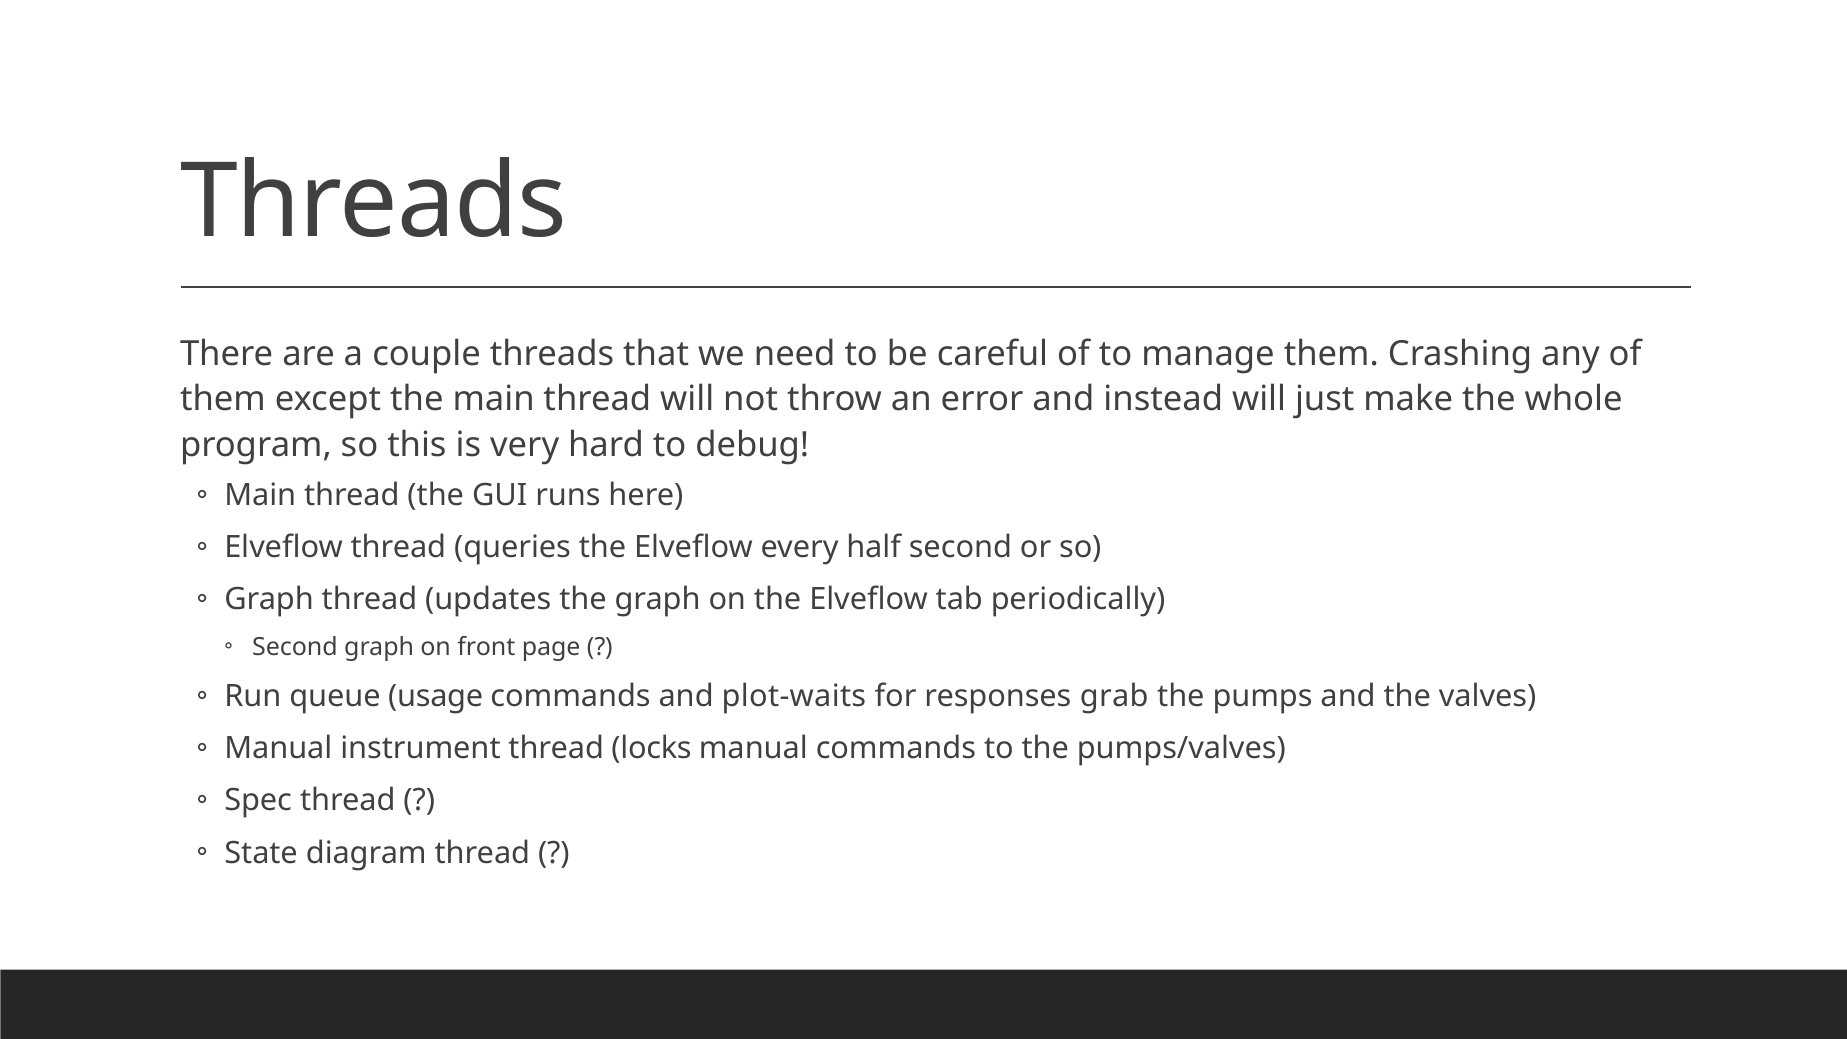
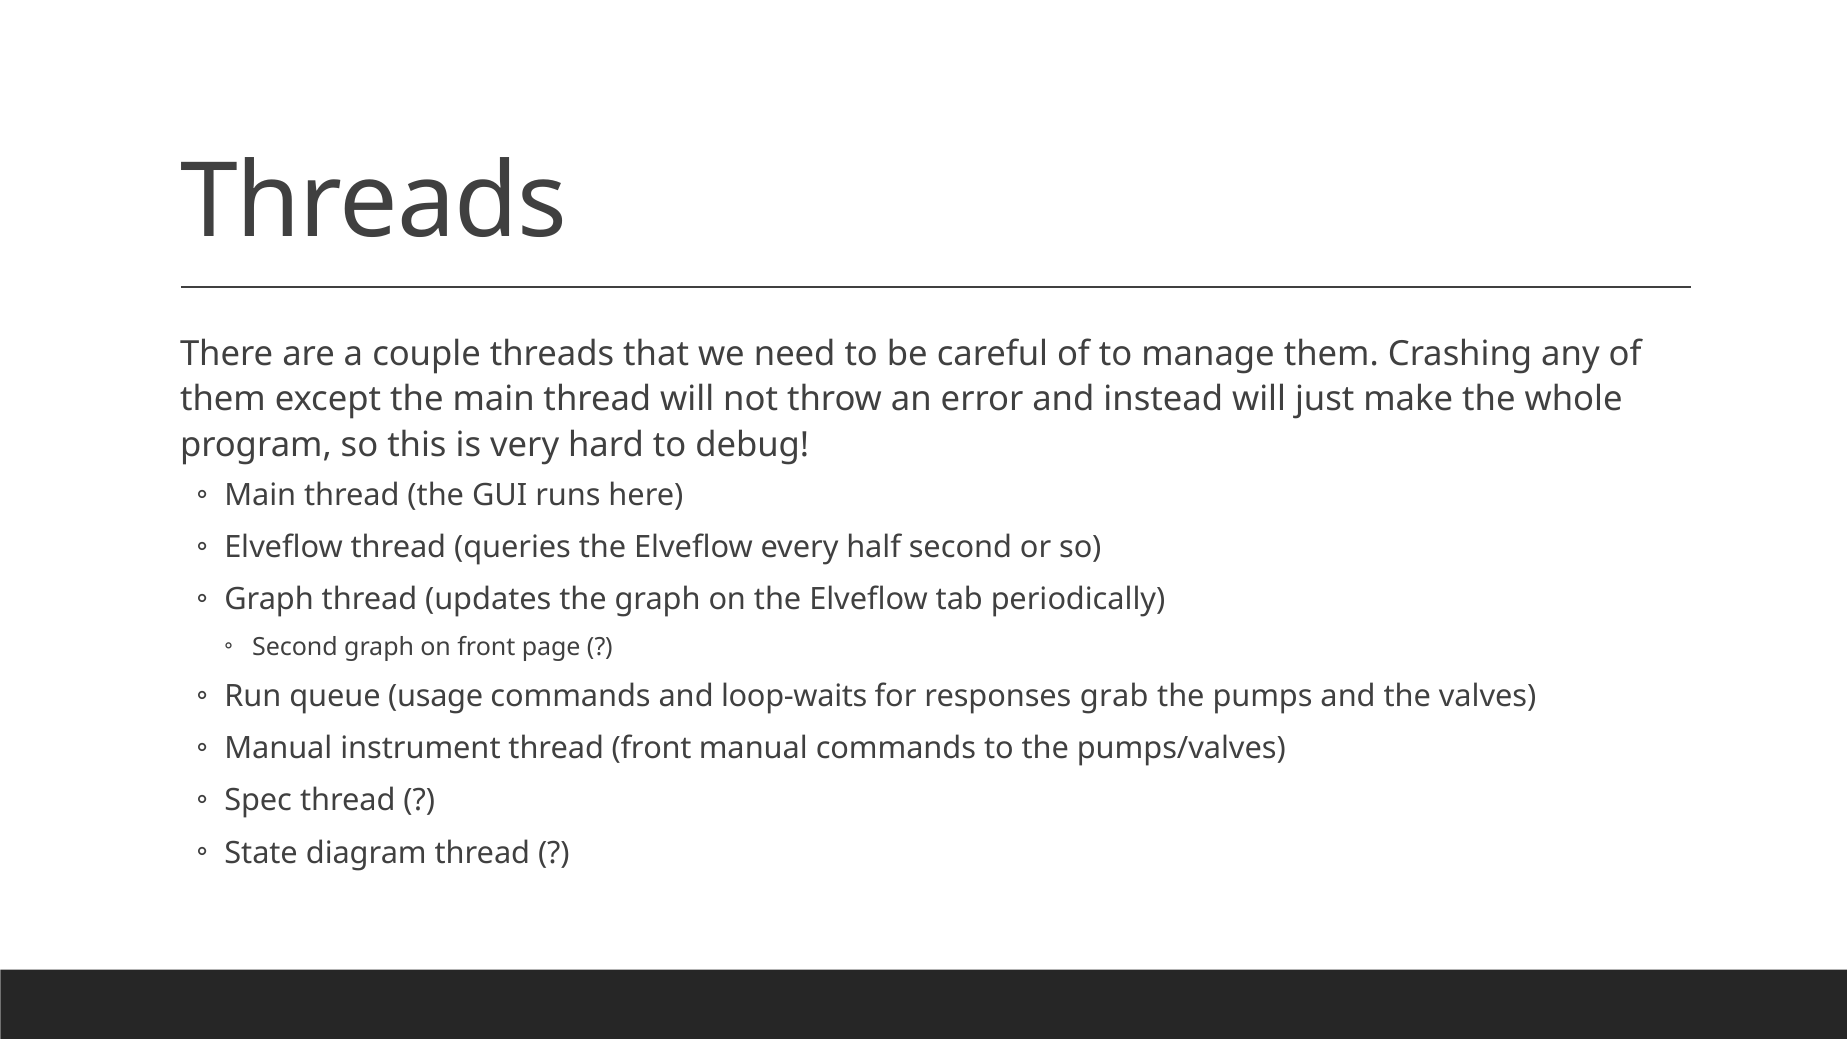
plot-waits: plot-waits -> loop-waits (794, 696)
thread locks: locks -> front (652, 749)
